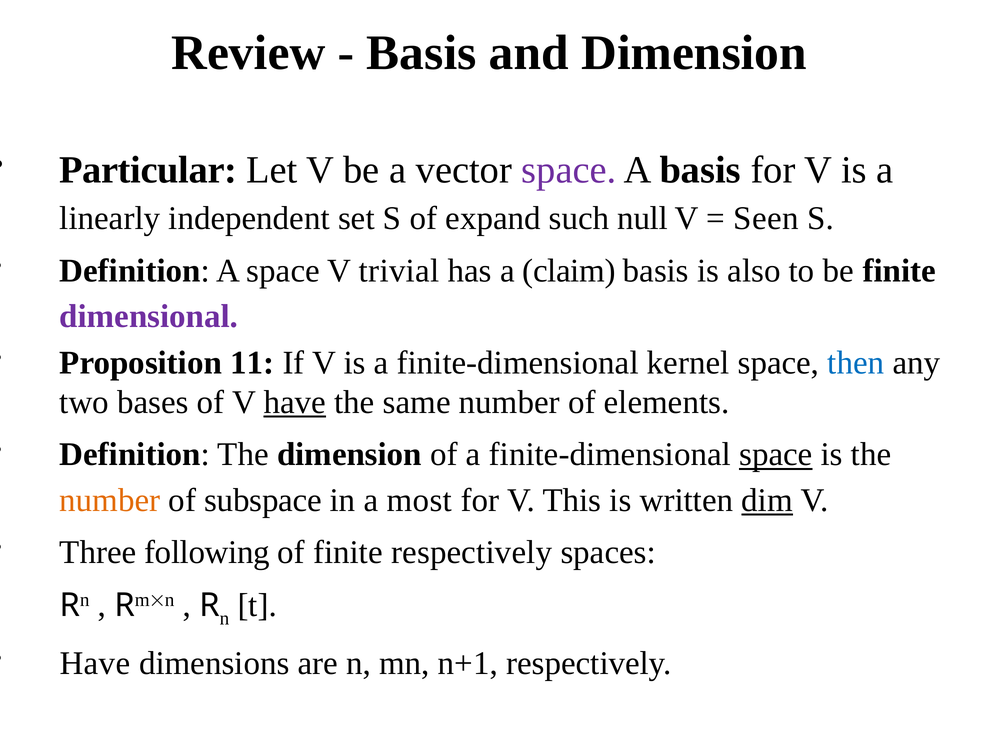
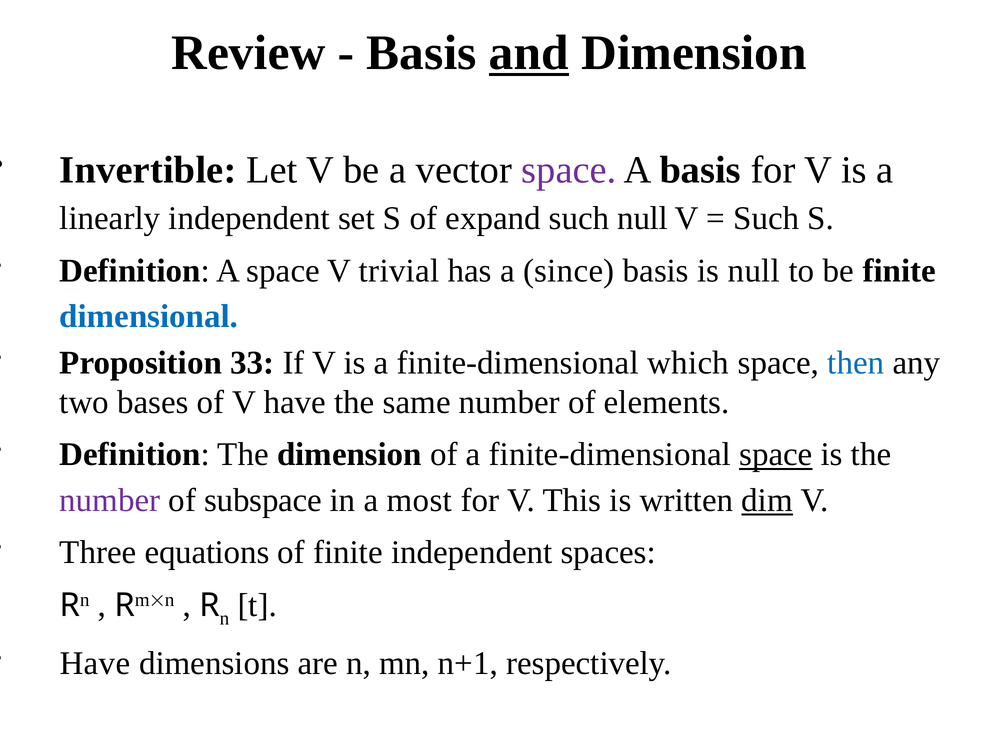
and underline: none -> present (529, 53)
Particular: Particular -> Invertible (148, 170)
Seen: Seen -> Such (766, 218)
claim: claim -> since (569, 271)
is also: also -> null (754, 271)
dimensional colour: purple -> blue (149, 316)
11: 11 -> 33 (252, 362)
kernel: kernel -> which (688, 362)
have underline: present -> none (295, 402)
number colour: orange -> purple (110, 500)
following: following -> equations (207, 552)
finite respectively: respectively -> independent (472, 552)
